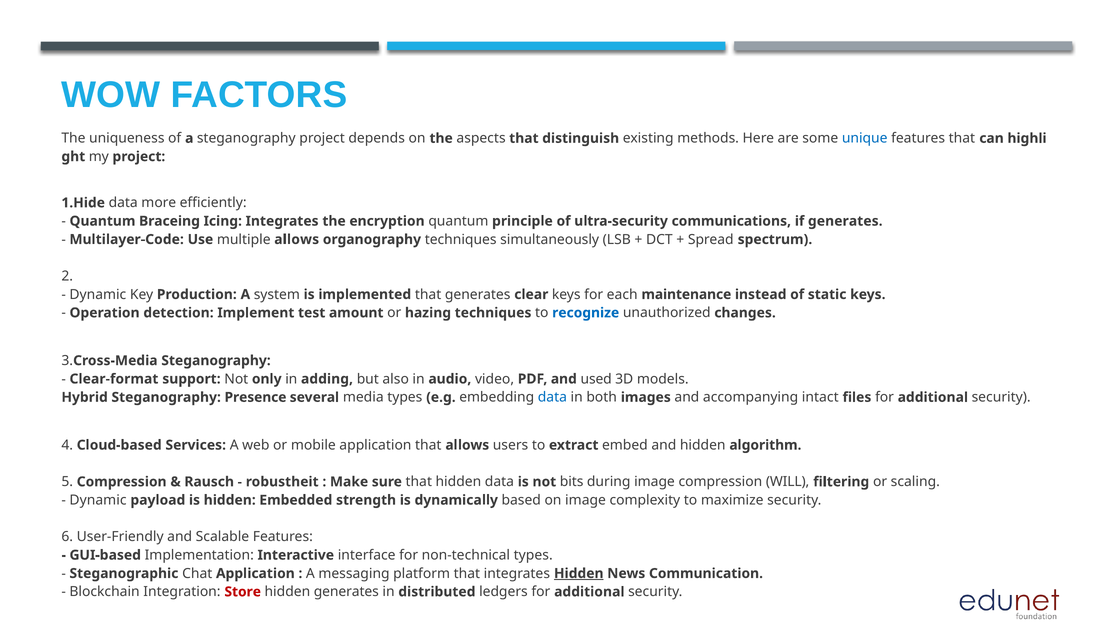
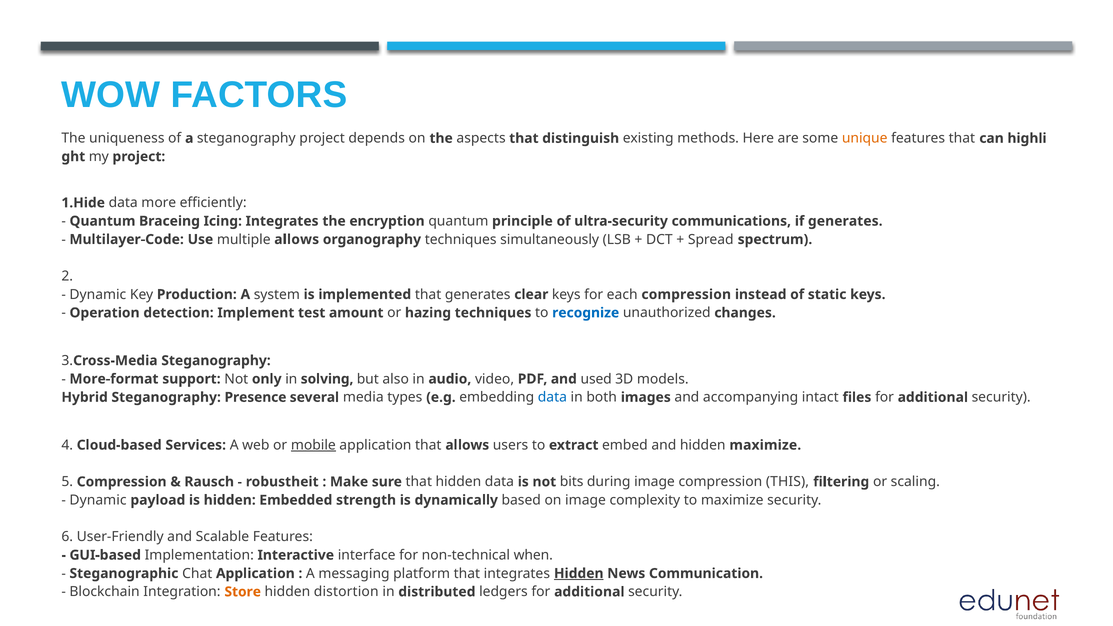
unique colour: blue -> orange (865, 138)
each maintenance: maintenance -> compression (686, 294)
Clear-format: Clear-format -> More-format (114, 379)
adding: adding -> solving (327, 379)
mobile underline: none -> present (313, 445)
hidden algorithm: algorithm -> maximize (765, 445)
WILL: WILL -> THIS (787, 482)
non-technical types: types -> when (533, 555)
Store colour: red -> orange (243, 592)
hidden generates: generates -> distortion (346, 592)
